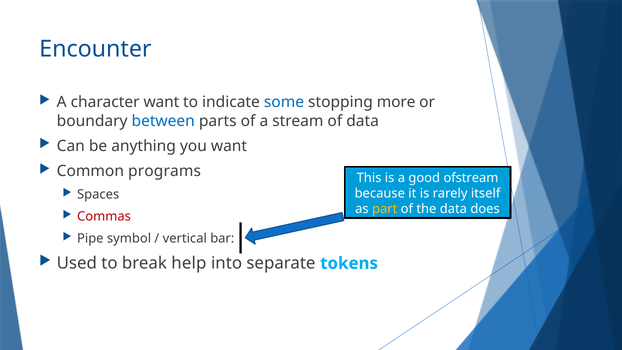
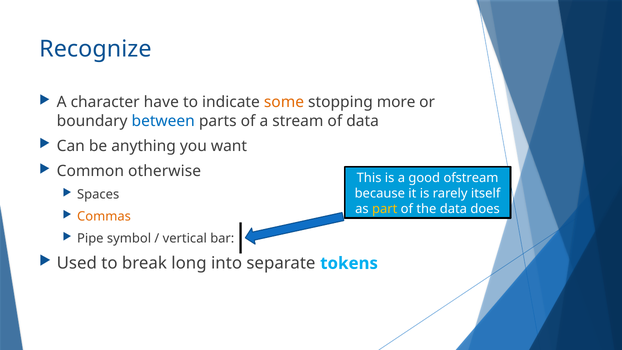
Encounter: Encounter -> Recognize (95, 49)
character want: want -> have (161, 102)
some colour: blue -> orange (284, 102)
programs: programs -> otherwise (165, 171)
Commas colour: red -> orange (104, 217)
help: help -> long (189, 263)
